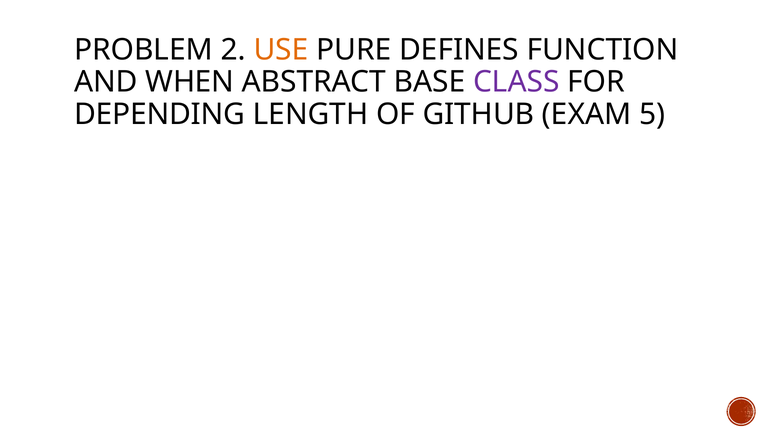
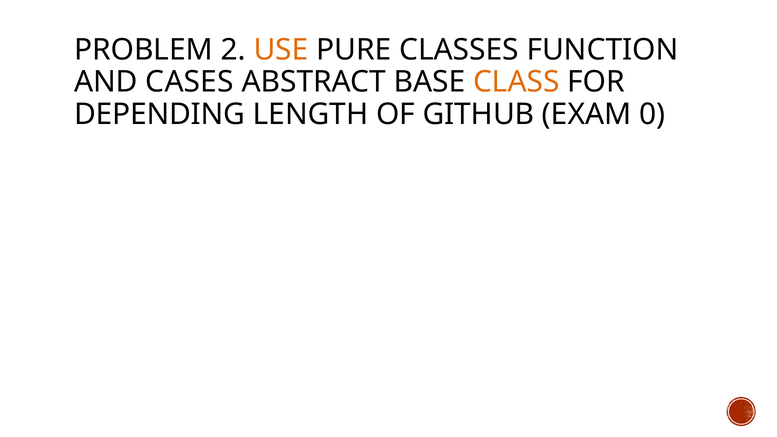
DEFINES: DEFINES -> CLASSES (459, 50)
WHEN: WHEN -> CASES (190, 82)
CLASS colour: purple -> orange (516, 82)
5: 5 -> 0 (652, 114)
